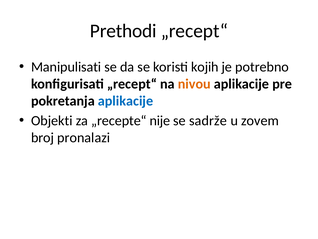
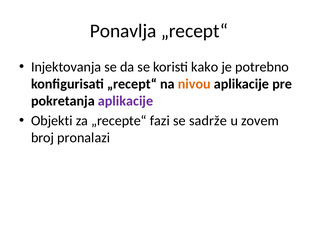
Prethodi: Prethodi -> Ponavlja (123, 31)
Manipulisati: Manipulisati -> Injektovanja (66, 67)
kojih: kojih -> kako (205, 67)
aplikacije colour: blue -> purple (126, 101)
nije: nije -> fazi (160, 120)
